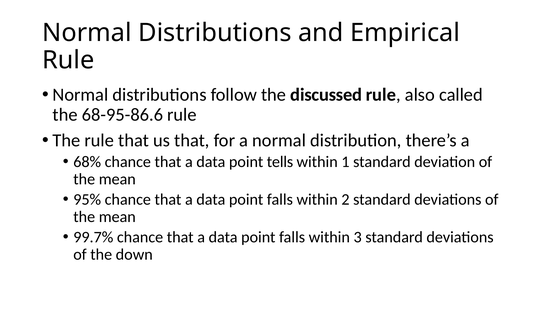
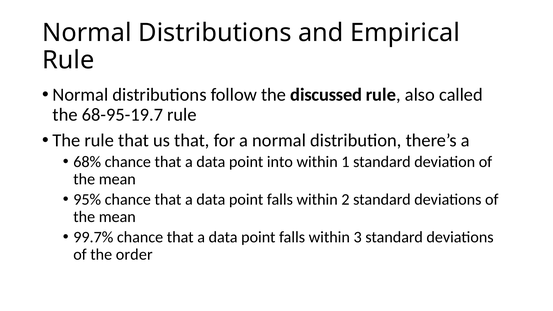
68-95-86.6: 68-95-86.6 -> 68-95-19.7 (122, 115)
tells: tells -> into (280, 162)
down: down -> order (134, 255)
